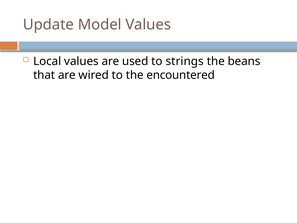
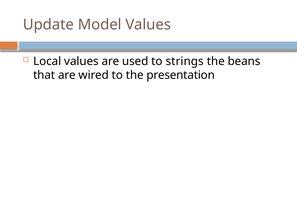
encountered: encountered -> presentation (181, 75)
